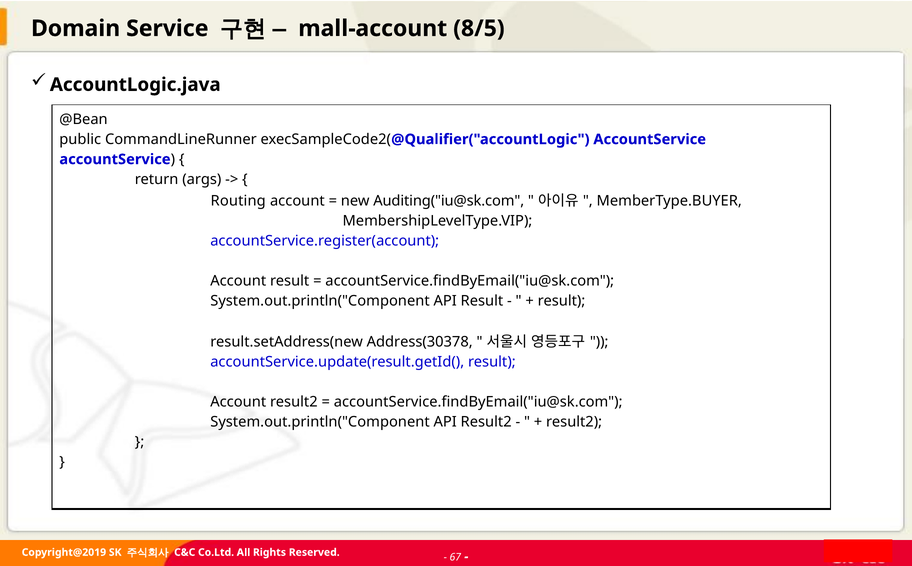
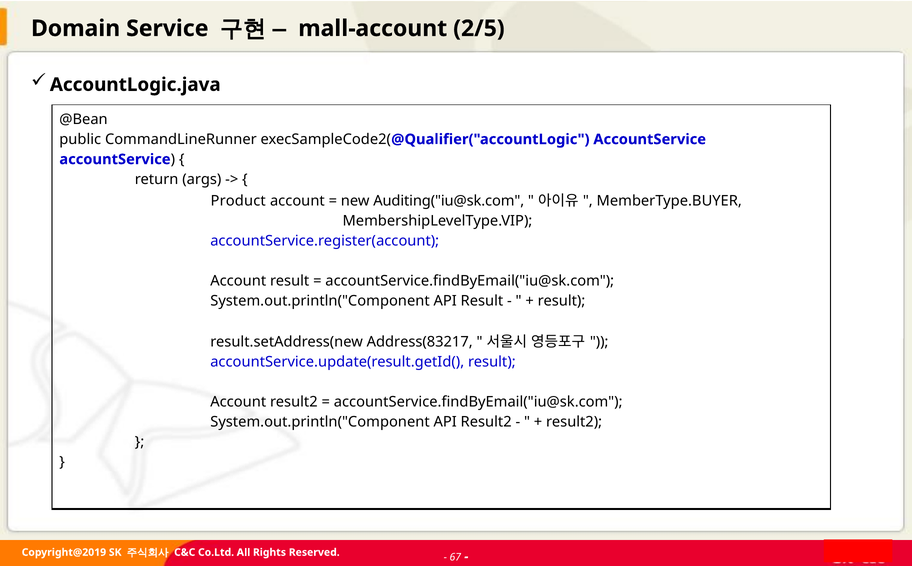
8/5: 8/5 -> 2/5 (479, 28)
Routing: Routing -> Product (238, 201)
Address(30378: Address(30378 -> Address(83217 (420, 342)
